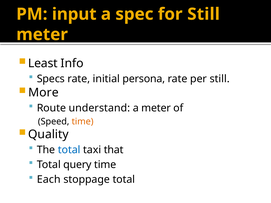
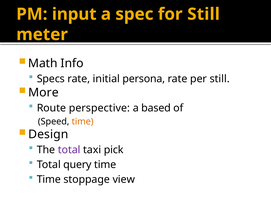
Least: Least -> Math (43, 63)
understand: understand -> perspective (99, 108)
a meter: meter -> based (156, 108)
Quality: Quality -> Design (48, 134)
total colour: blue -> purple (69, 150)
that: that -> pick (114, 150)
Each: Each -> Time (49, 180)
stoppage total: total -> view (124, 180)
